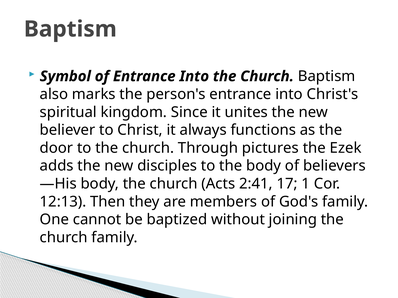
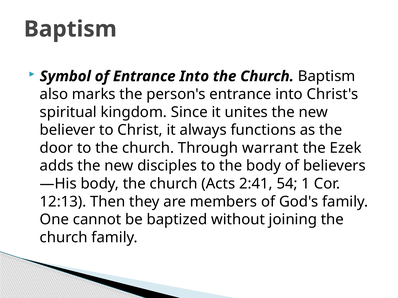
pictures: pictures -> warrant (270, 148)
17: 17 -> 54 (287, 184)
